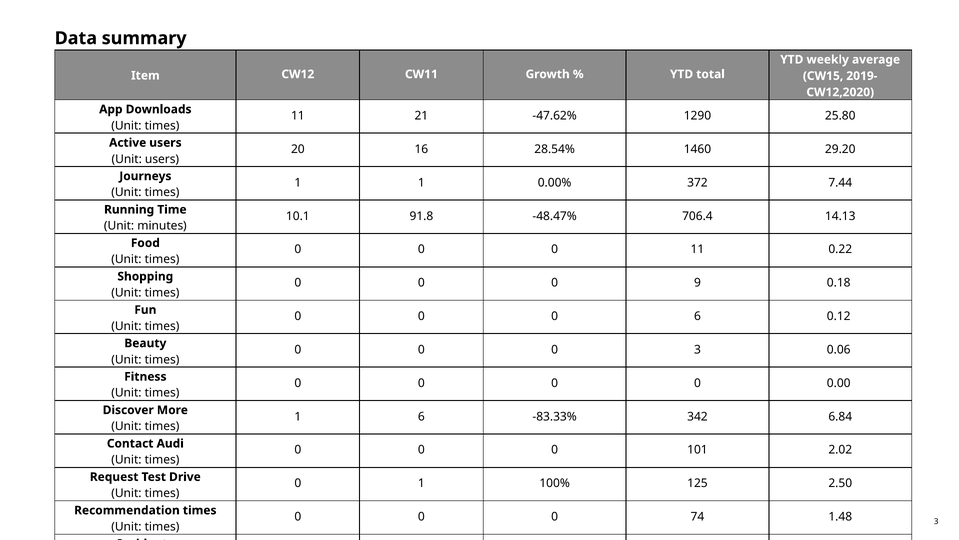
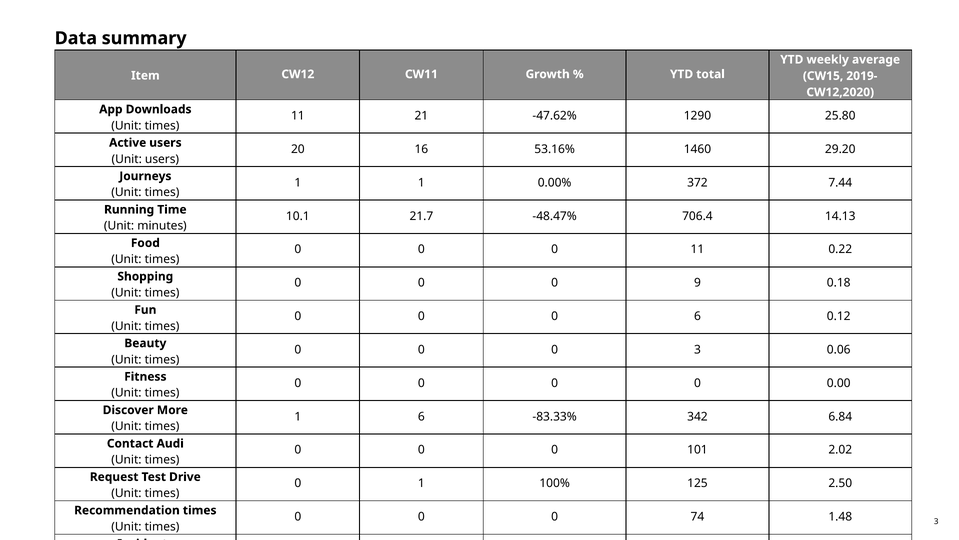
28.54%: 28.54% -> 53.16% (555, 149)
91.8: 91.8 -> 21.7 (421, 216)
